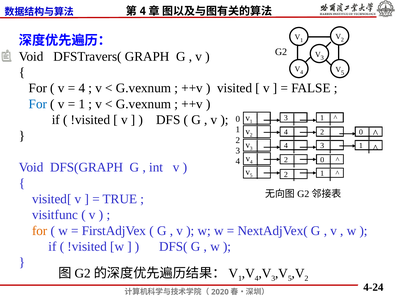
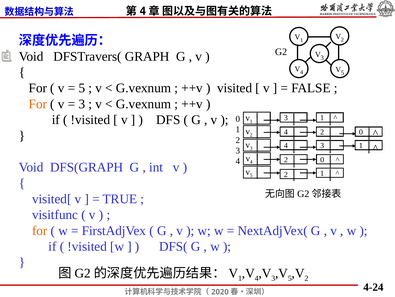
4: 4 -> 5 (82, 88)
For colour: blue -> orange (38, 104)
1: 1 -> 3 (82, 104)
